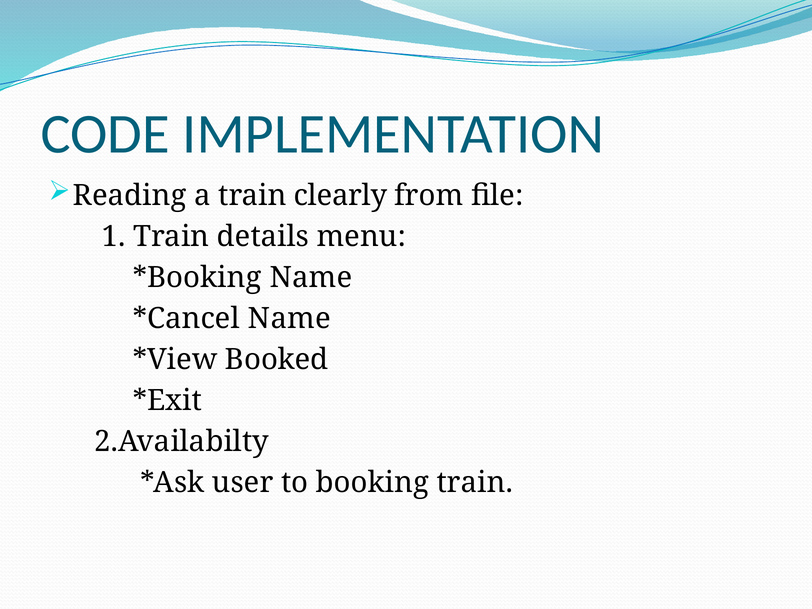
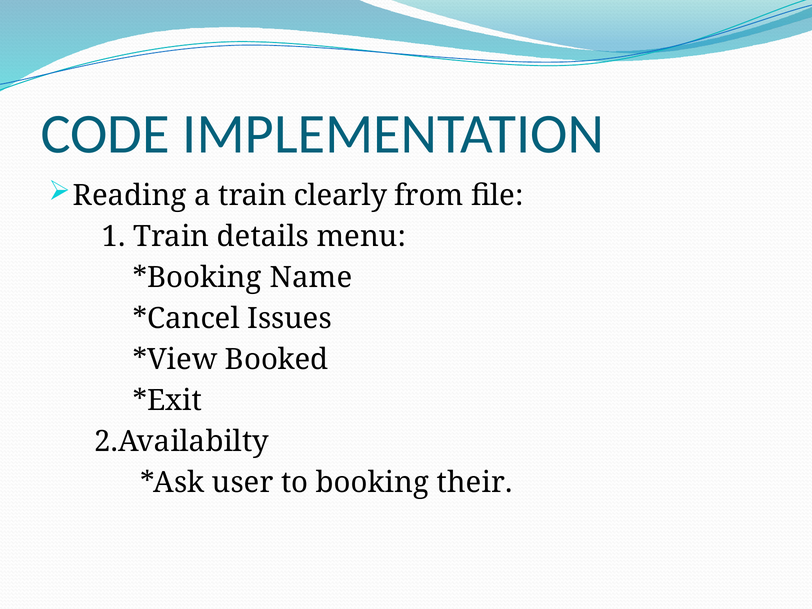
Name: Name -> Issues (290, 319)
booking train: train -> their (475, 483)
